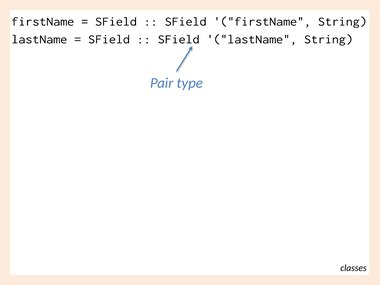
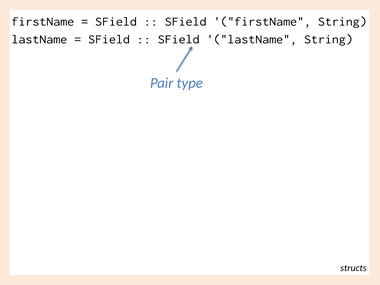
classes: classes -> structs (353, 268)
